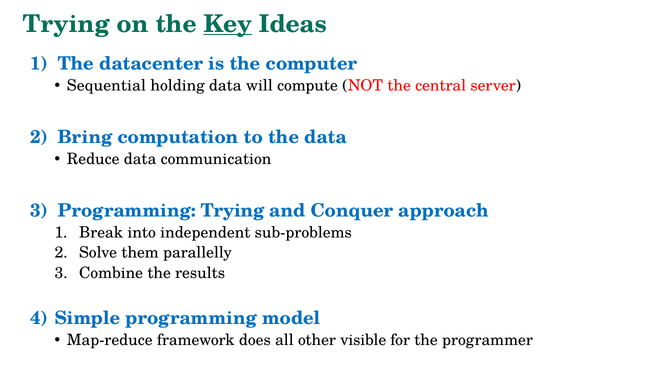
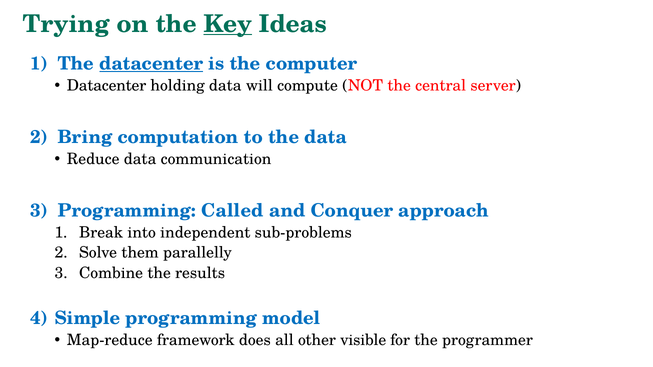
datacenter underline: none -> present (151, 64)
Sequential: Sequential -> Datacenter (107, 85)
Programming Trying: Trying -> Called (233, 211)
